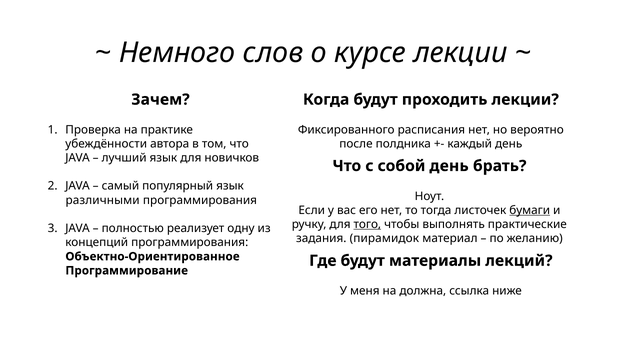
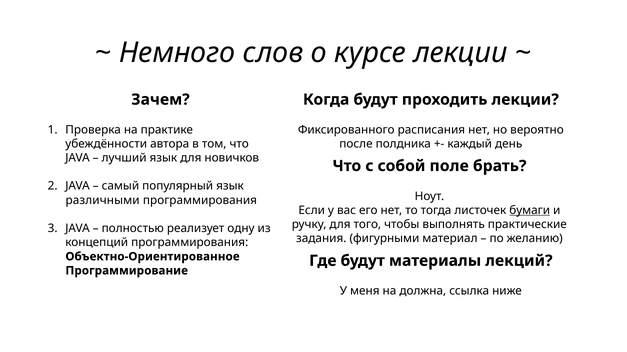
собой день: день -> поле (449, 166)
того underline: present -> none (367, 225)
пирамидок: пирамидок -> фигурными (384, 239)
